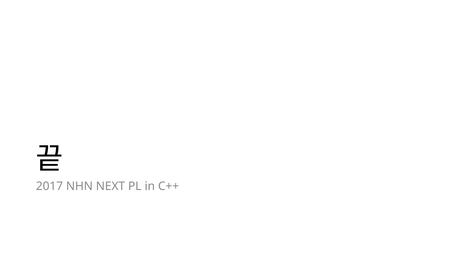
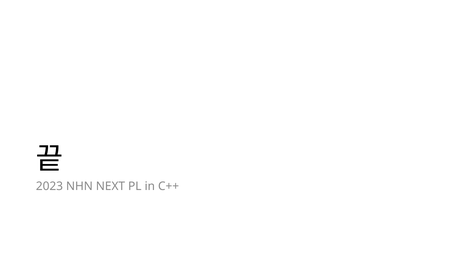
2017: 2017 -> 2023 (49, 187)
